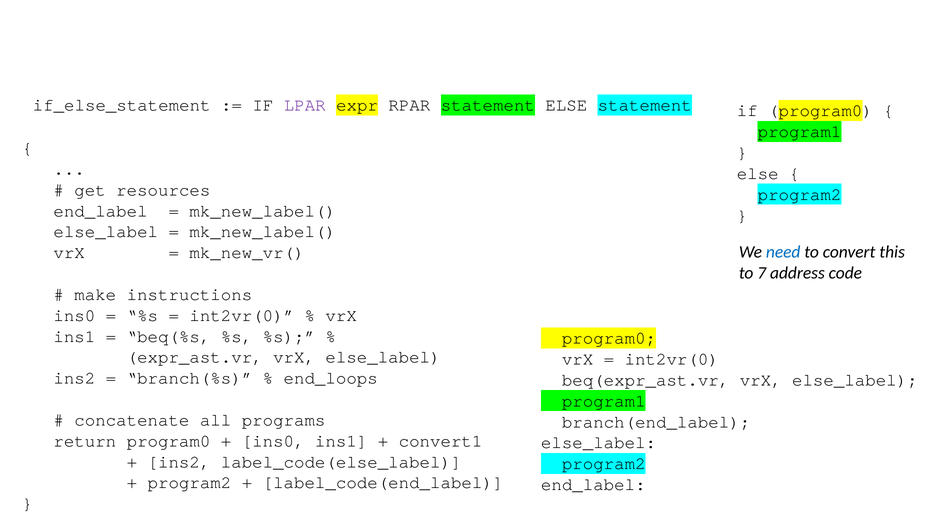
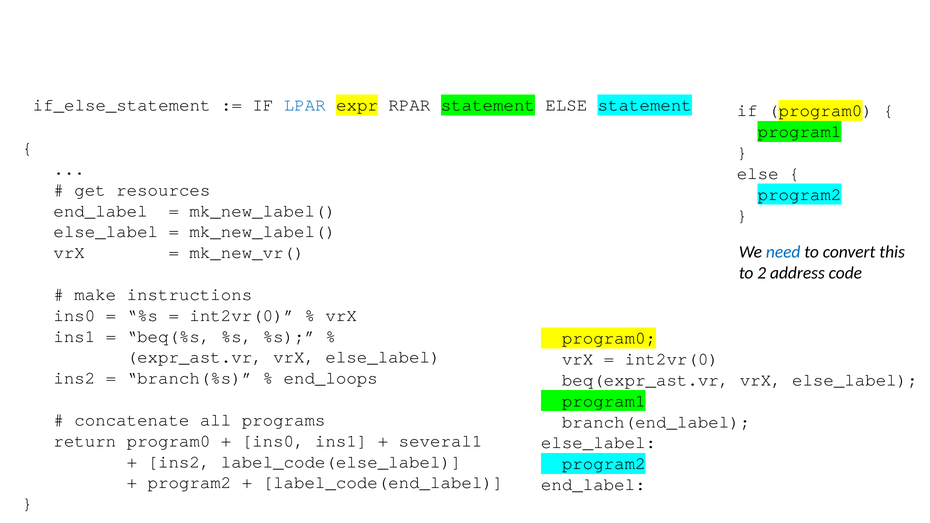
LPAR colour: purple -> blue (305, 105)
7: 7 -> 2 (762, 273)
convert1: convert1 -> several1 (441, 441)
